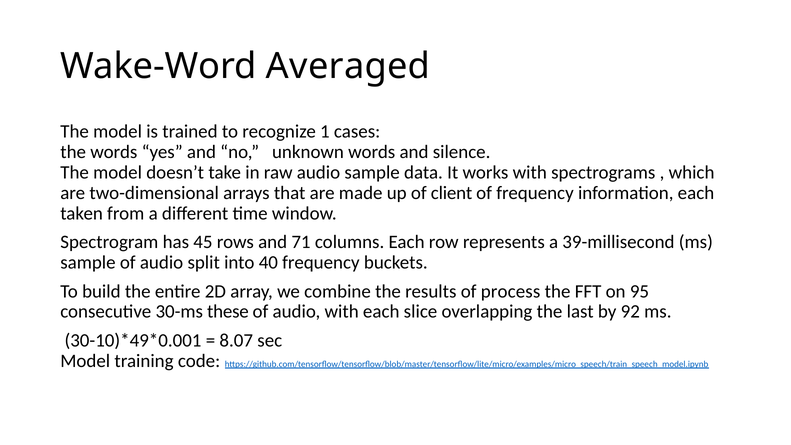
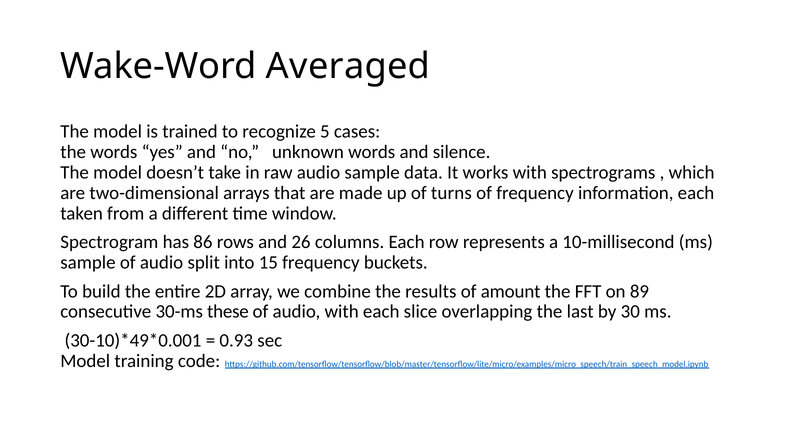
1: 1 -> 5 (325, 132)
client: client -> turns (451, 193)
45: 45 -> 86 (203, 242)
71: 71 -> 26 (301, 242)
39-millisecond: 39-millisecond -> 10-millisecond (618, 242)
40: 40 -> 15 (268, 263)
process: process -> amount (511, 291)
95: 95 -> 89 (639, 291)
92: 92 -> 30 (630, 312)
8.07: 8.07 -> 0.93 (236, 340)
